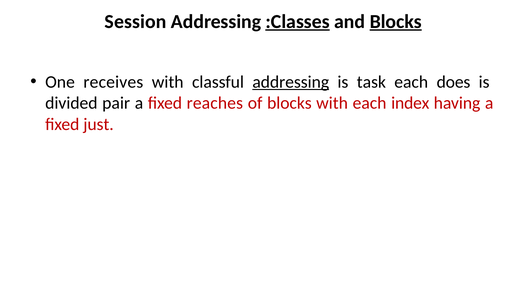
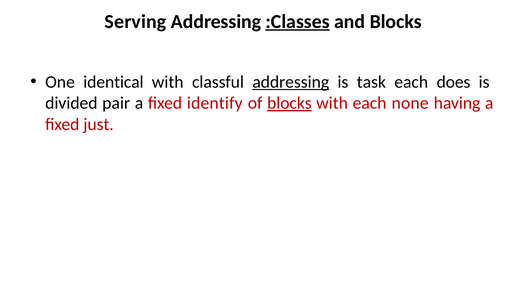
Session: Session -> Serving (136, 22)
Blocks underline: present -> none (396, 22)
receives: receives -> identical (113, 82)
reaches: reaches -> identify (215, 103)
blocks underline: none -> present (289, 103)
index: index -> none (410, 103)
